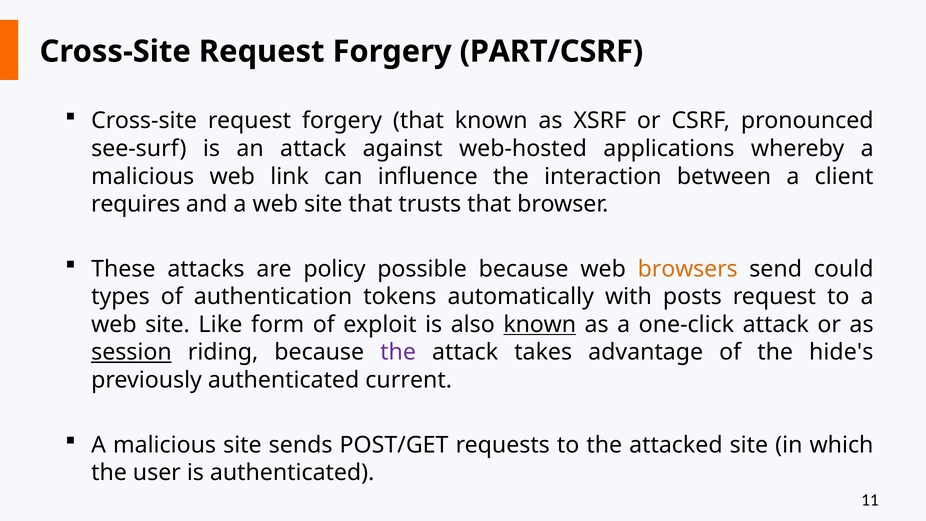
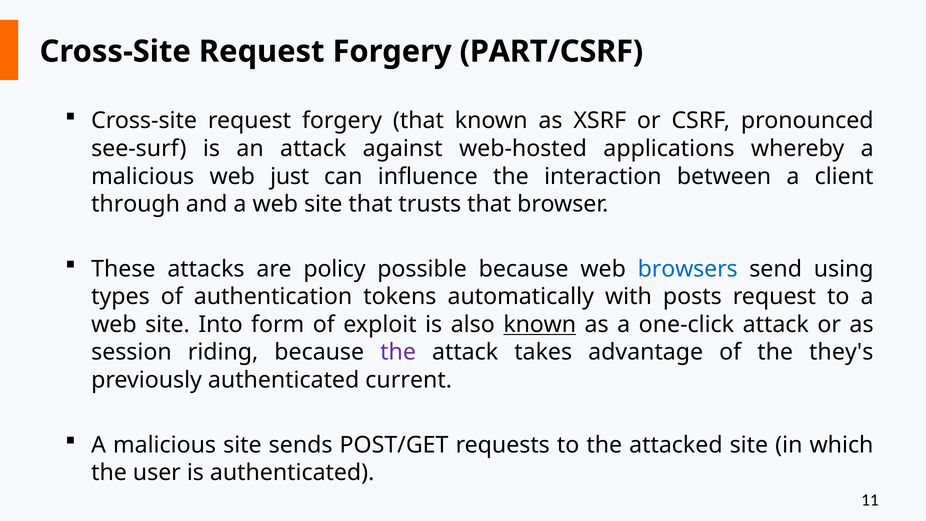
link: link -> just (290, 176)
requires: requires -> through (136, 204)
browsers colour: orange -> blue (688, 269)
could: could -> using (844, 269)
Like: Like -> Into (221, 324)
session underline: present -> none (131, 352)
hide's: hide's -> they's (841, 352)
